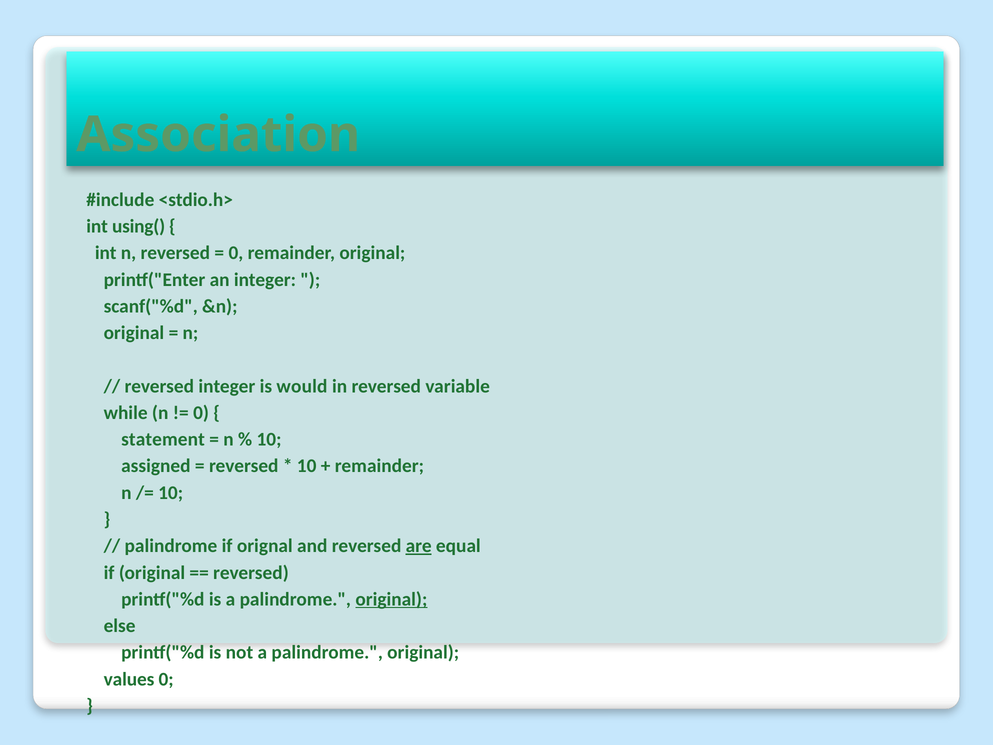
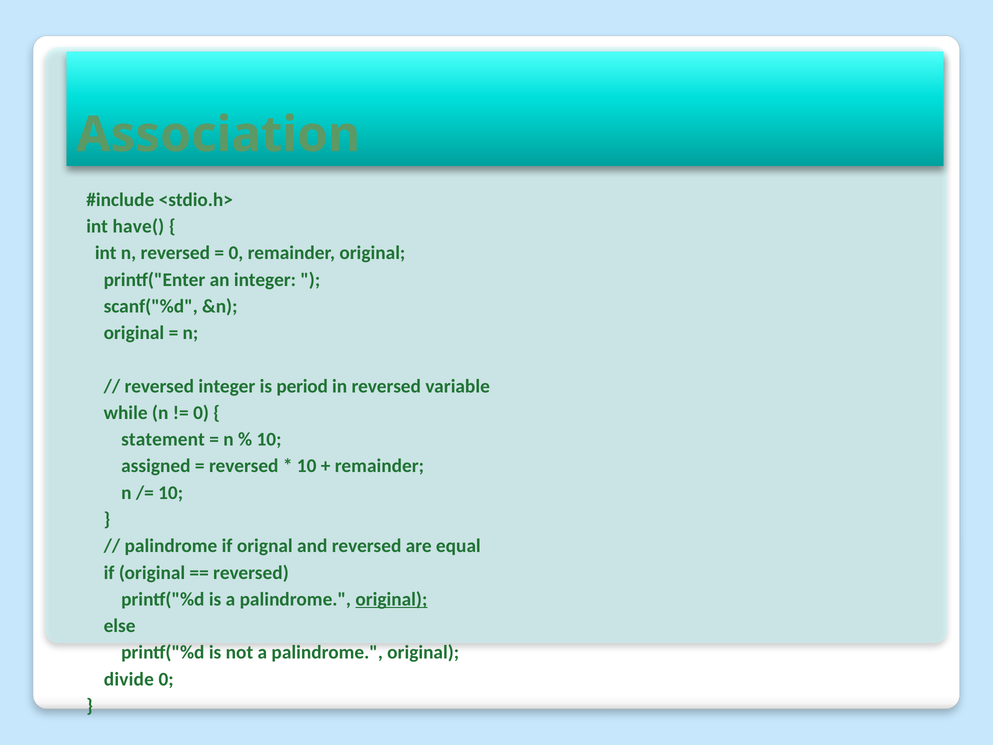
using(: using( -> have( (138, 226)
would: would -> period (302, 386)
are underline: present -> none (419, 546)
values: values -> divide (129, 679)
